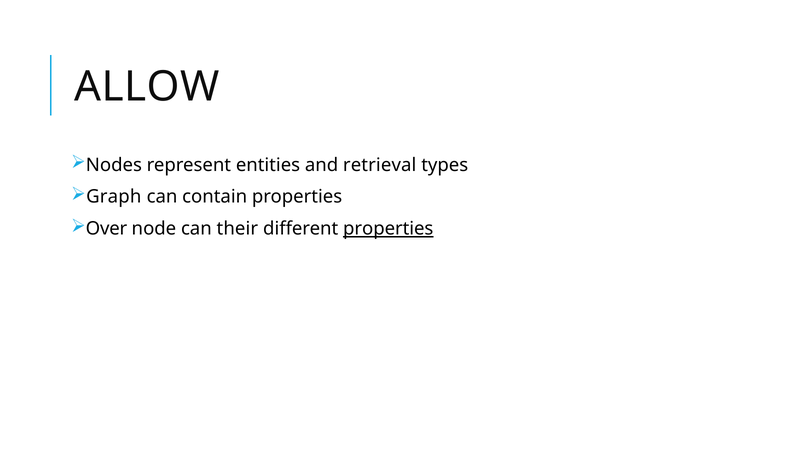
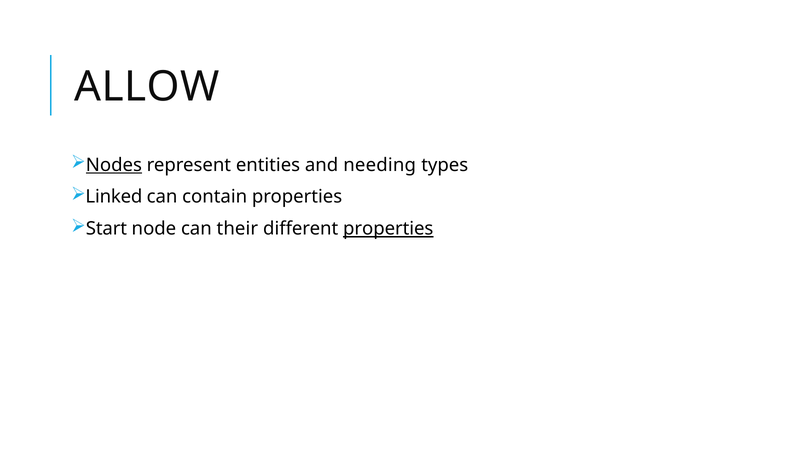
Nodes underline: none -> present (114, 165)
retrieval: retrieval -> needing (380, 165)
Graph: Graph -> Linked (114, 197)
Over: Over -> Start (106, 229)
